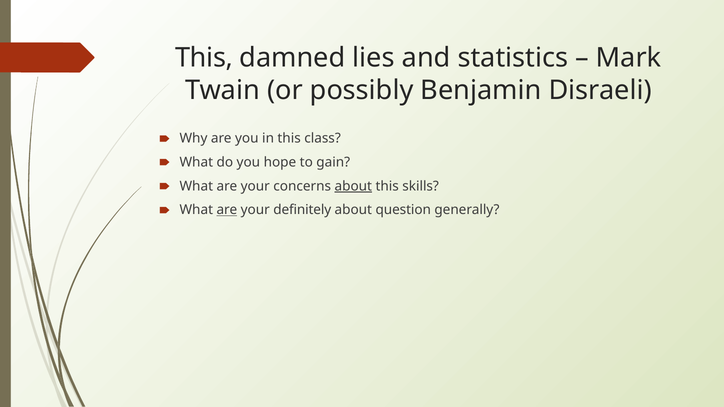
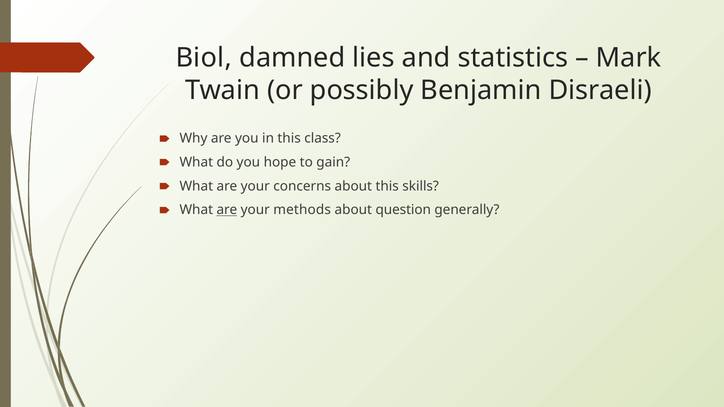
This: This -> Biol (204, 58)
about underline: present -> none (353, 186)
definitely: definitely -> methods (302, 210)
